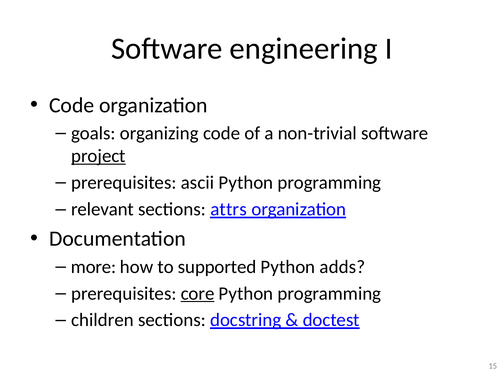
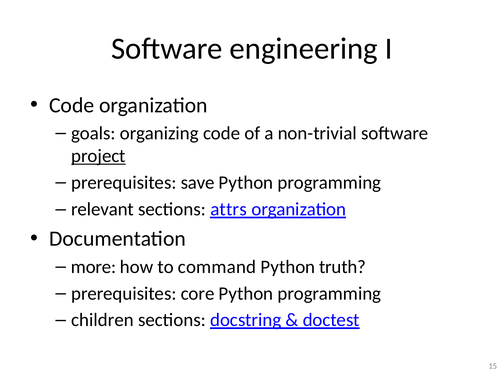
ascii: ascii -> save (198, 183)
supported: supported -> command (217, 267)
adds: adds -> truth (343, 267)
core underline: present -> none (198, 293)
